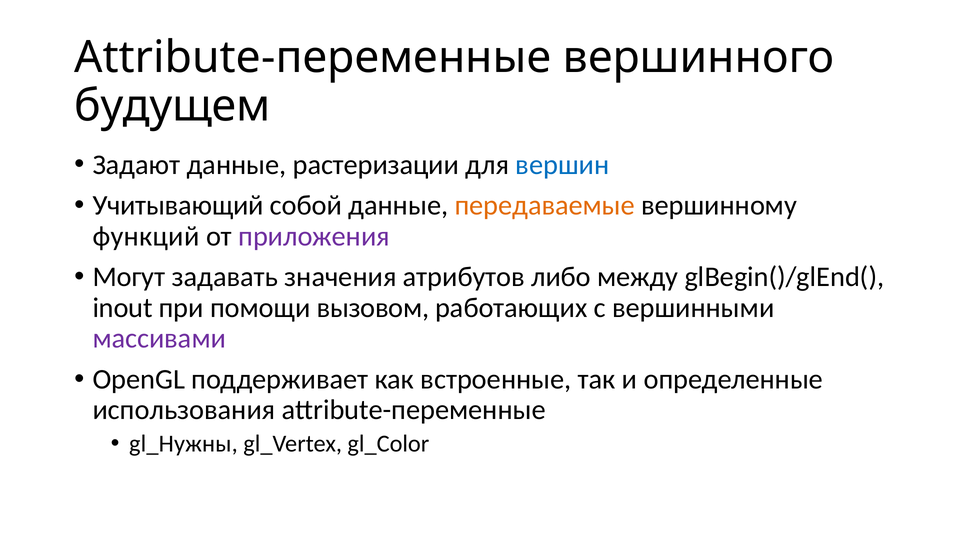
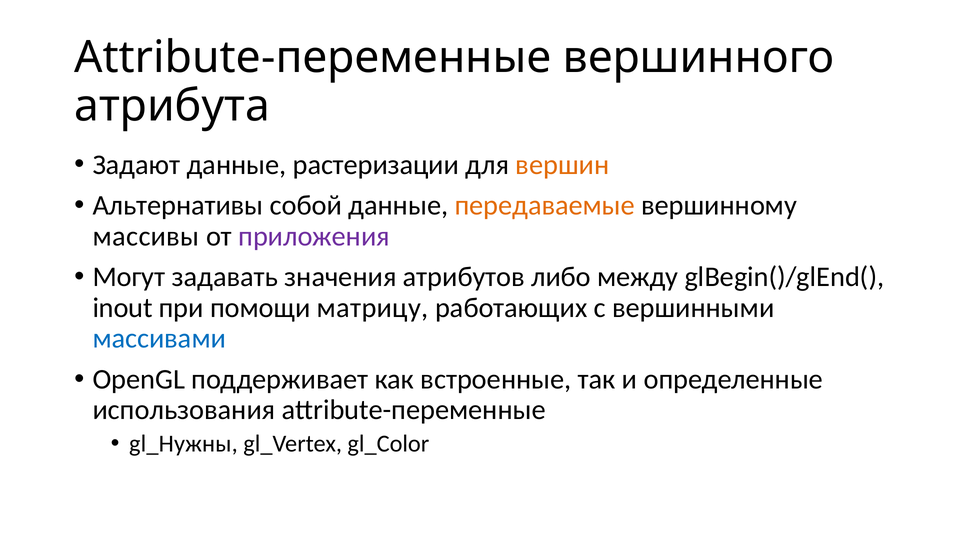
будущем: будущем -> атрибута (172, 106)
вершин colour: blue -> orange (562, 165)
Учитывающий: Учитывающий -> Альтернативы (178, 206)
функций: функций -> массивы (146, 236)
вызовом: вызовом -> матрицу (373, 308)
массивами colour: purple -> blue (159, 338)
